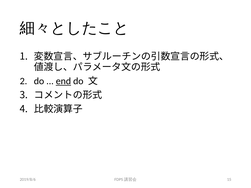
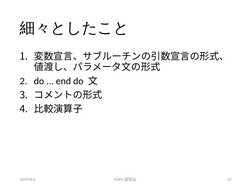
end underline: present -> none (63, 81)
